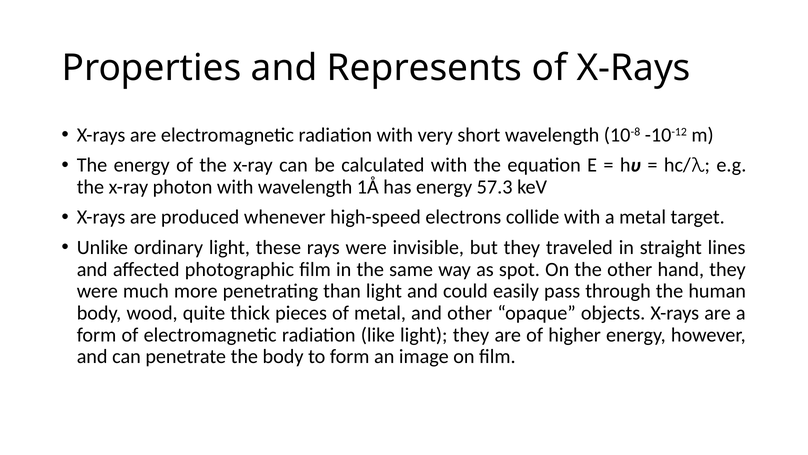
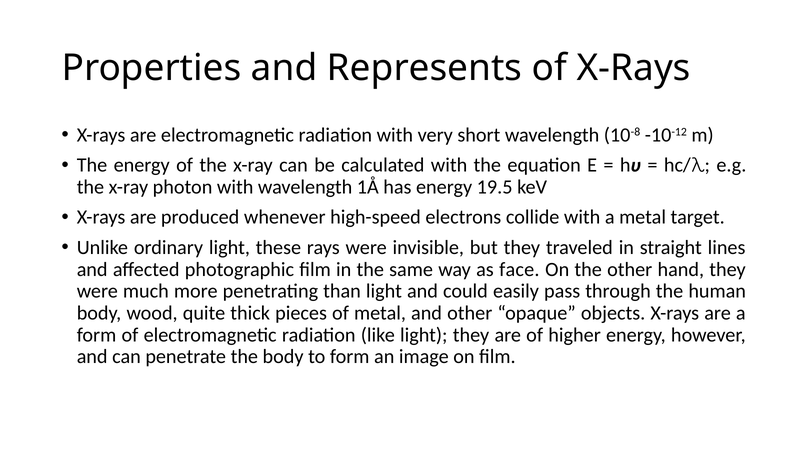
57.3: 57.3 -> 19.5 (495, 187)
spot: spot -> face (519, 269)
